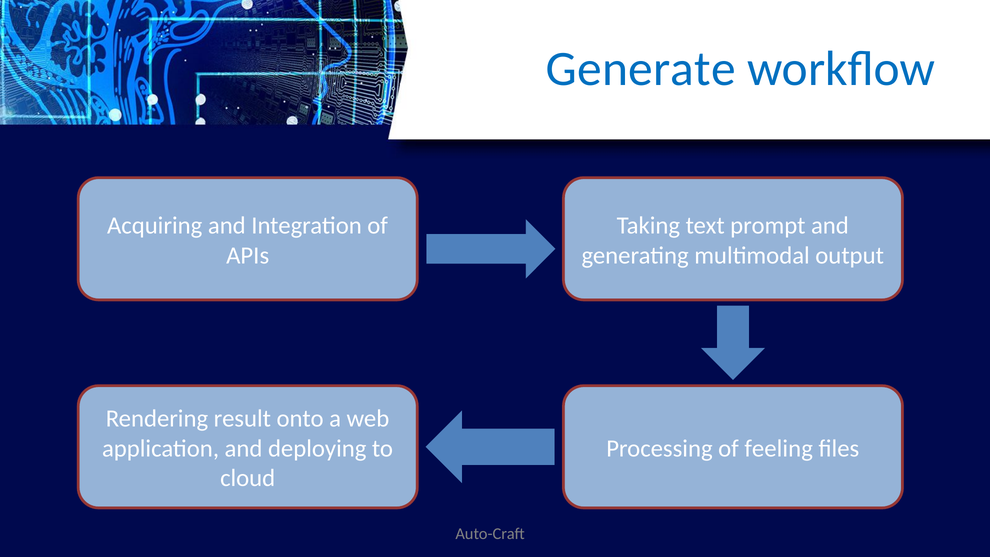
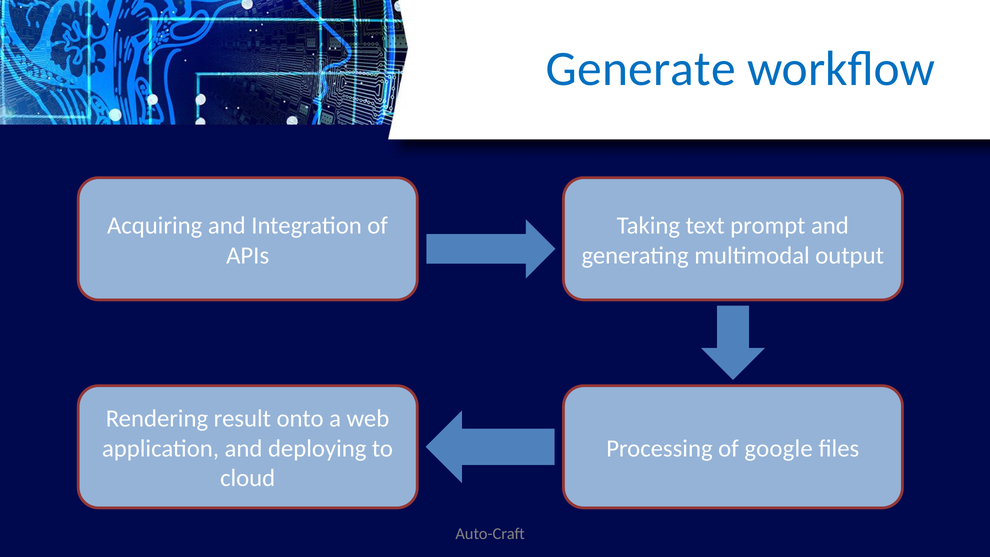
feeling: feeling -> google (779, 448)
